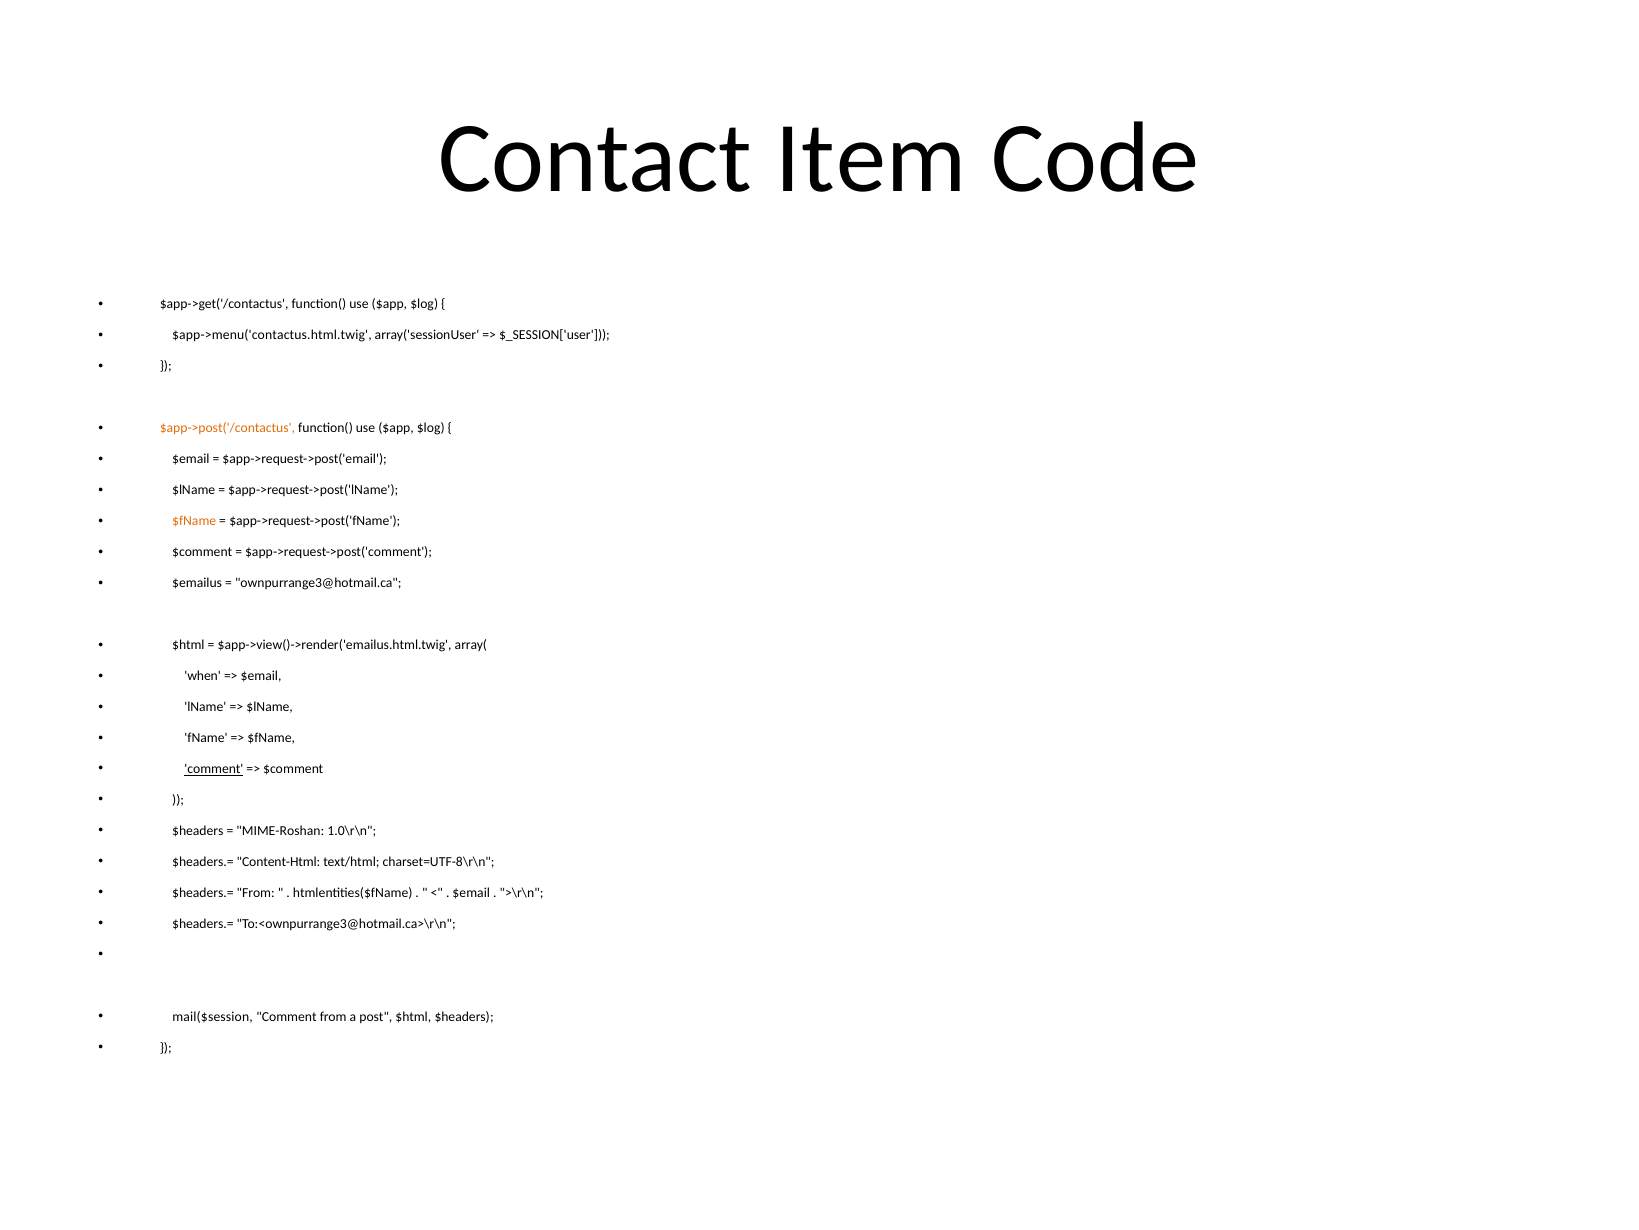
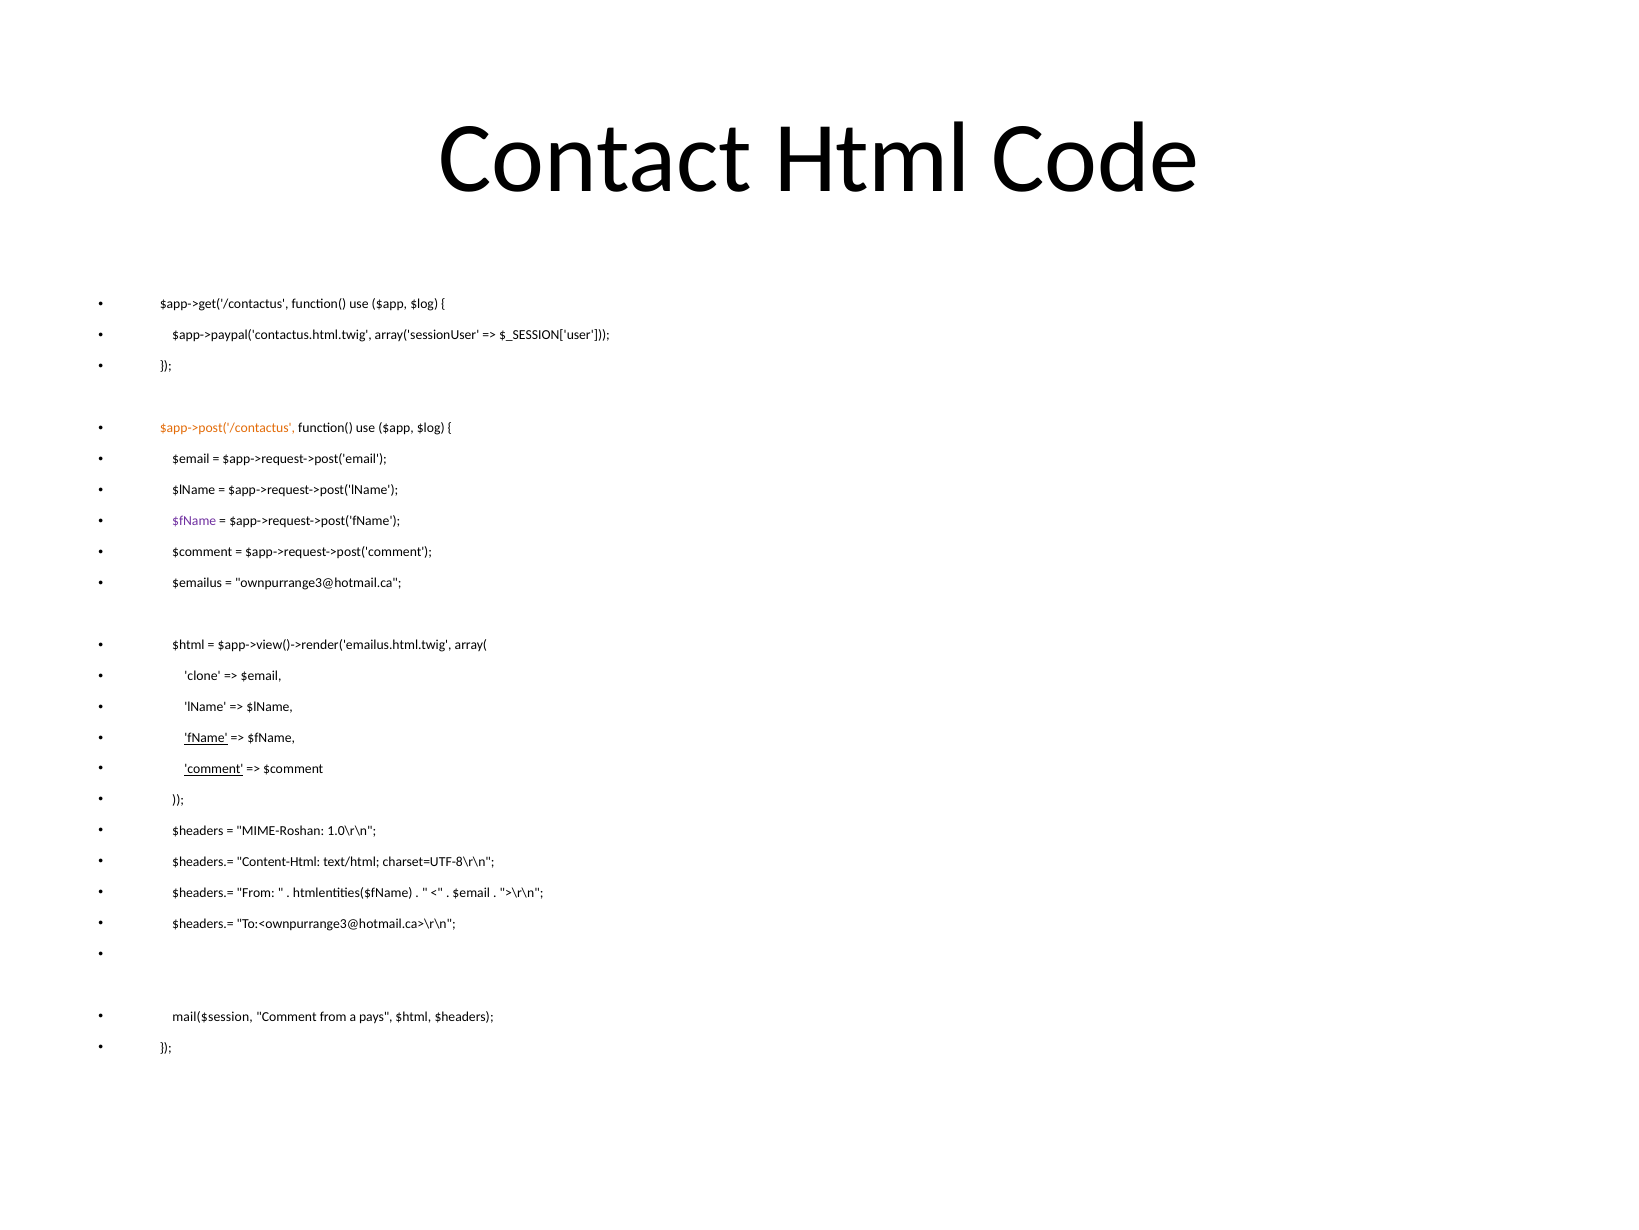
Item: Item -> Html (872, 159)
$app->menu('contactus.html.twig: $app->menu('contactus.html.twig -> $app->paypal('contactus.html.twig (272, 335)
$fName colour: orange -> purple (194, 521)
when: when -> clone (203, 676)
fName underline: none -> present (206, 738)
post: post -> pays (376, 1017)
